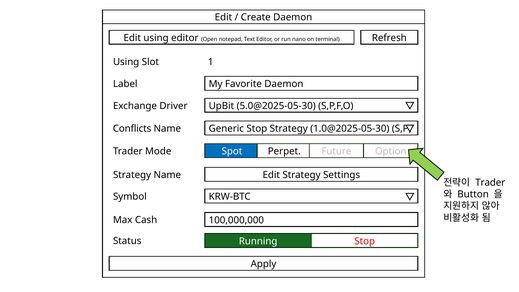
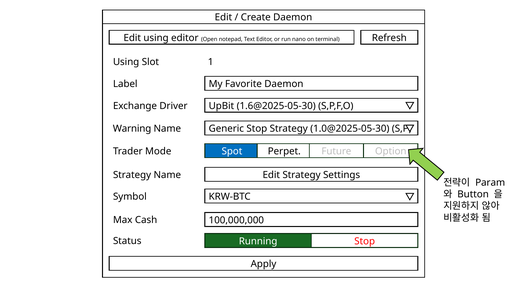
5.0@2025-05-30: 5.0@2025-05-30 -> 1.6@2025-05-30 (276, 106)
Conflicts: Conflicts -> Warning (132, 129)
Trader: Trader -> Param (490, 183)
